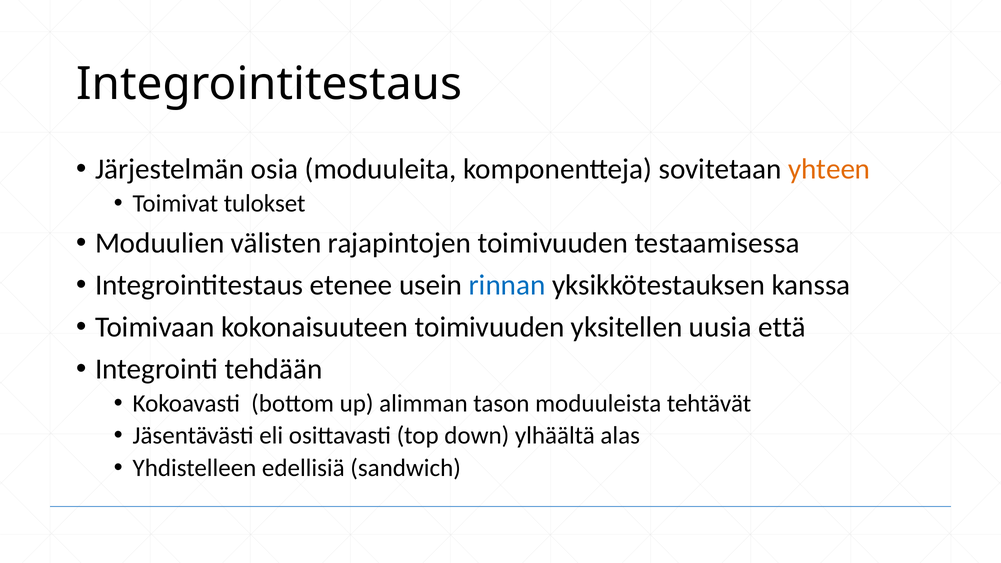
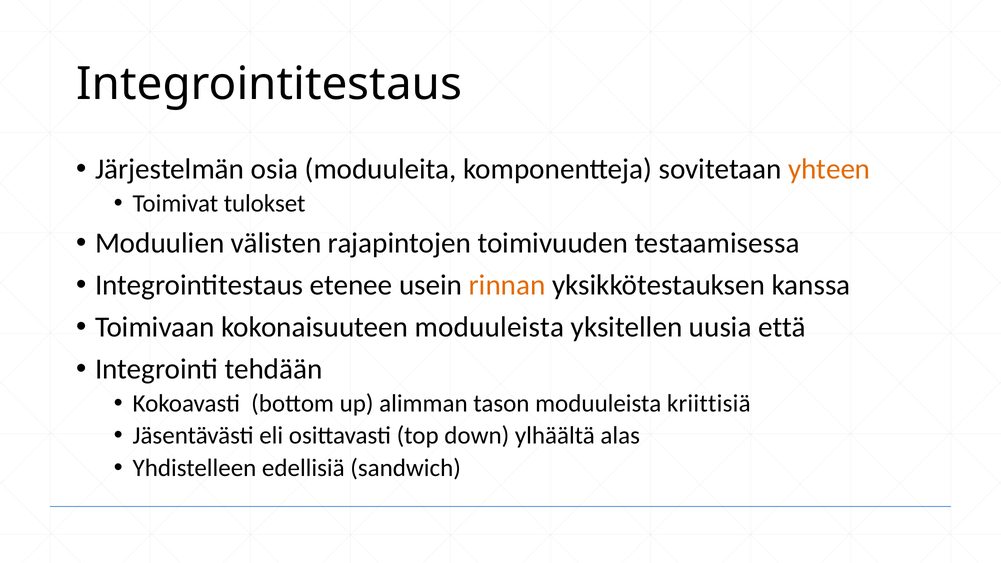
rinnan colour: blue -> orange (507, 285)
kokonaisuuteen toimivuuden: toimivuuden -> moduuleista (489, 327)
tehtävät: tehtävät -> kriittisiä (709, 404)
